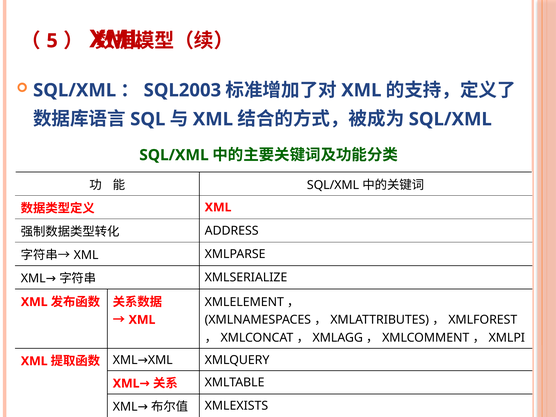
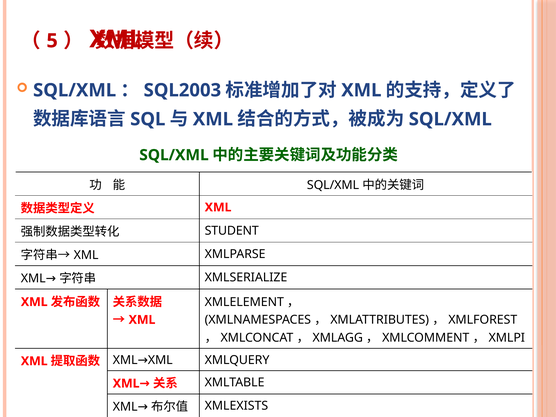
ADDRESS: ADDRESS -> STUDENT (232, 231)
